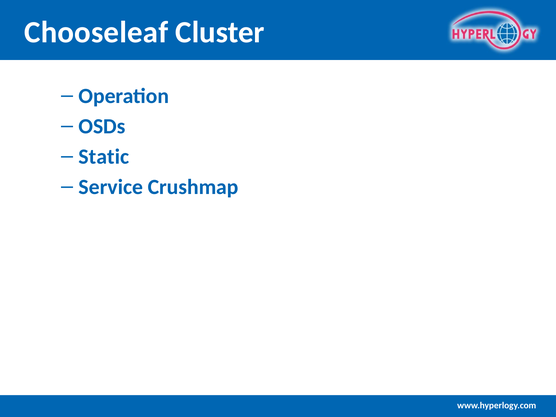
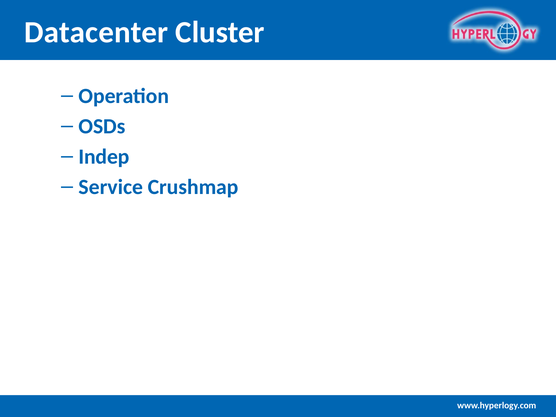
Chooseleaf: Chooseleaf -> Datacenter (96, 32)
Static: Static -> Indep (104, 157)
